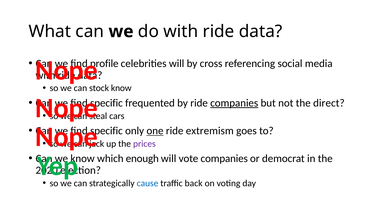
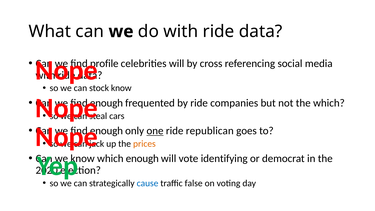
specific: specific -> enough (106, 103)
companies underline: present -> none (234, 103)
the direct: direct -> which (329, 103)
specific: specific -> enough (106, 131)
extremism: extremism -> republican (210, 131)
prices colour: purple -> orange (144, 144)
vote companies: companies -> identifying (224, 158)
back: back -> false (194, 183)
